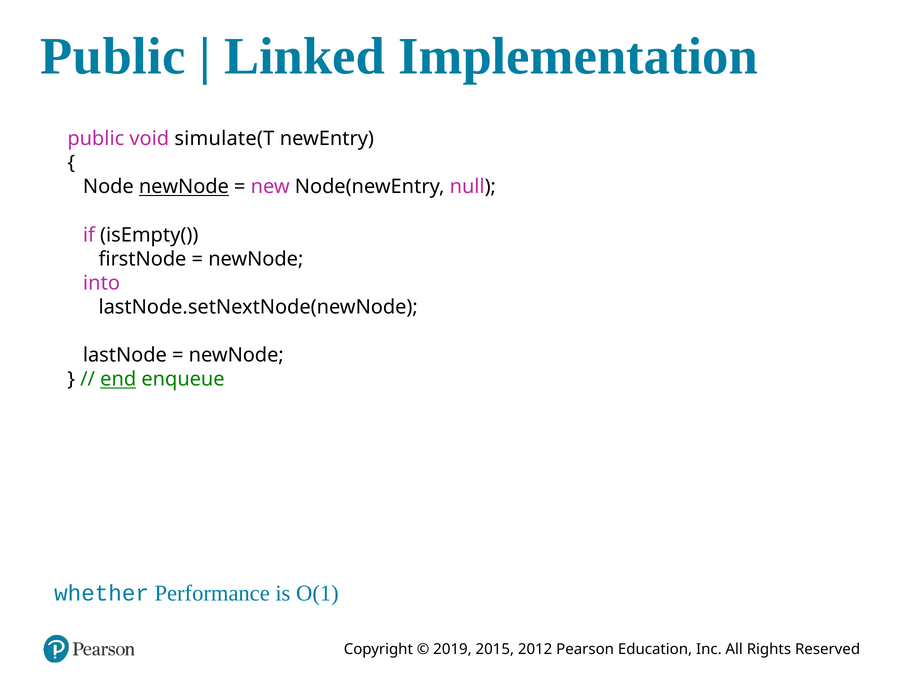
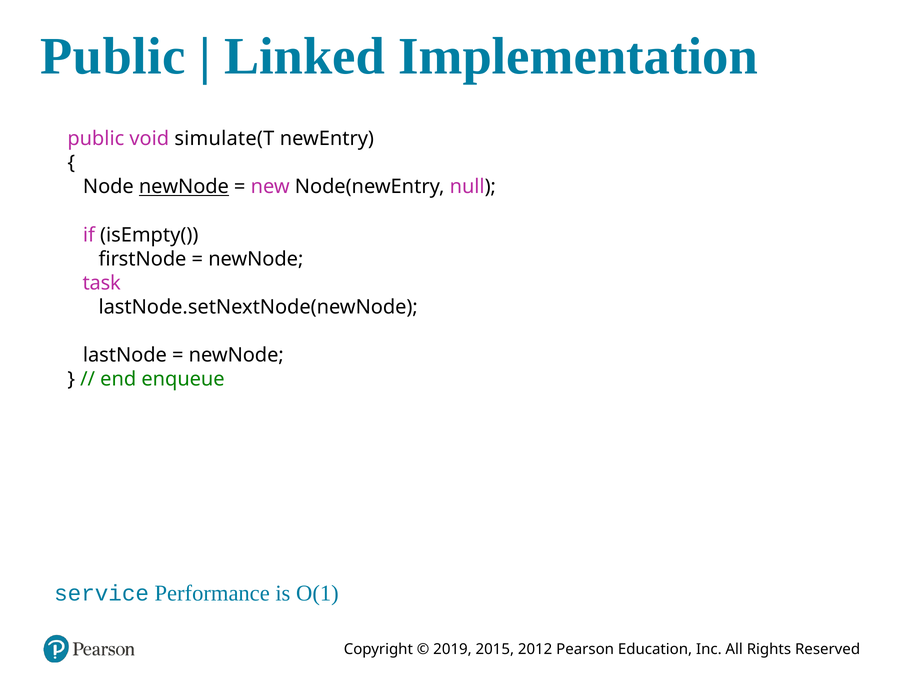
into: into -> task (102, 283)
end underline: present -> none (118, 379)
whether: whether -> service (102, 593)
